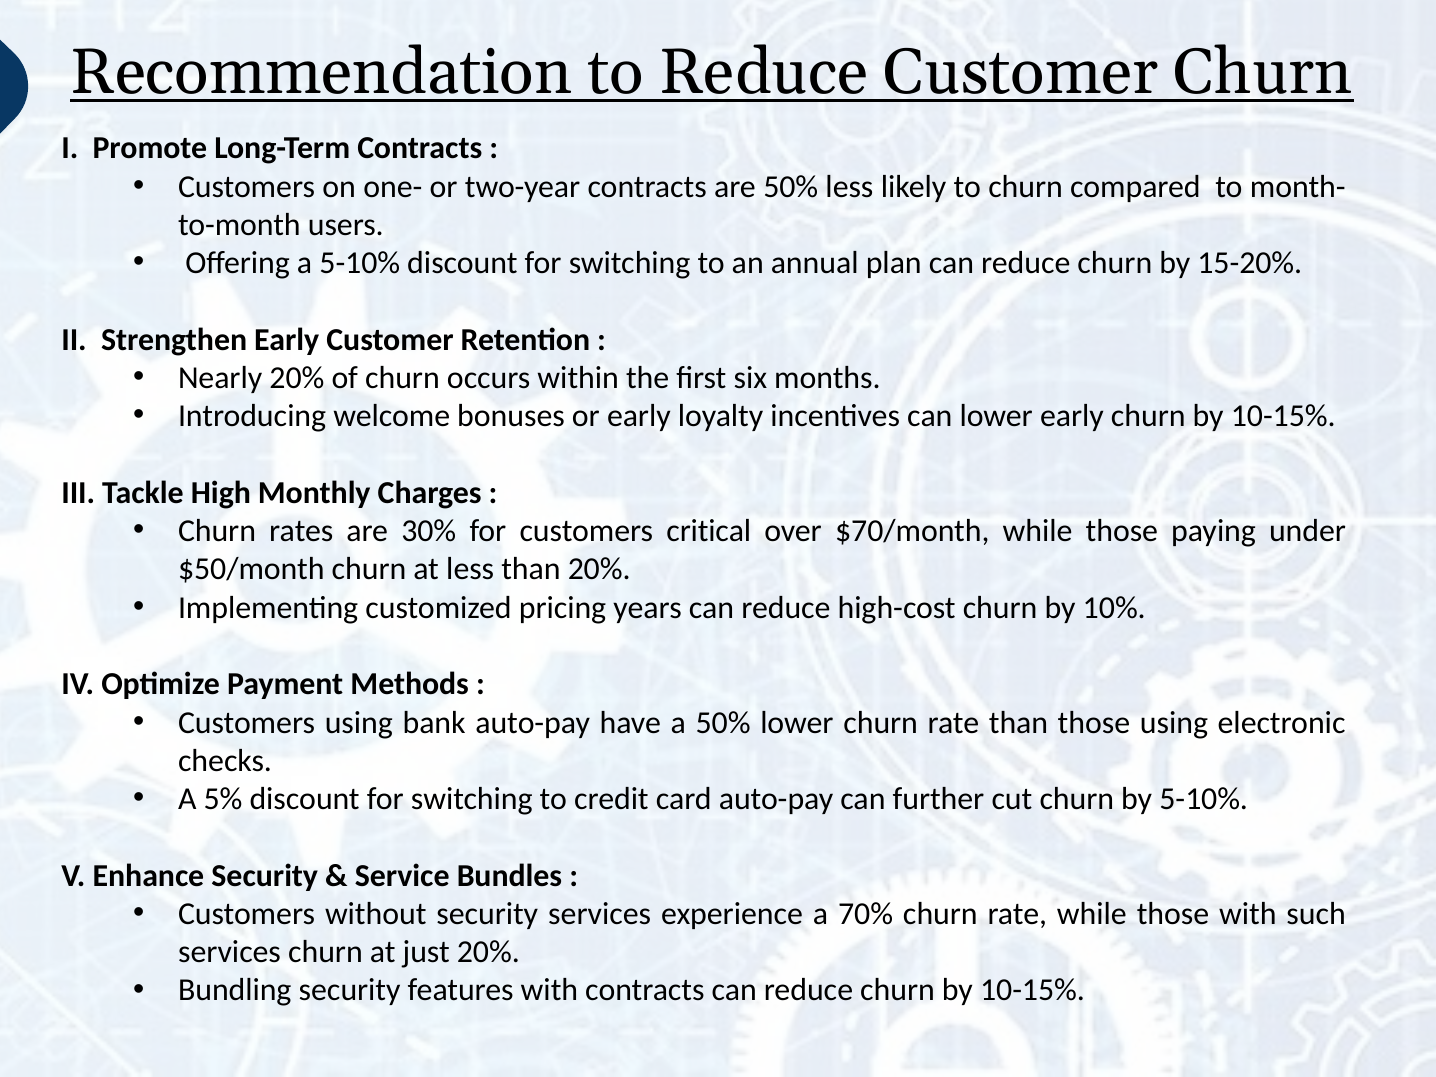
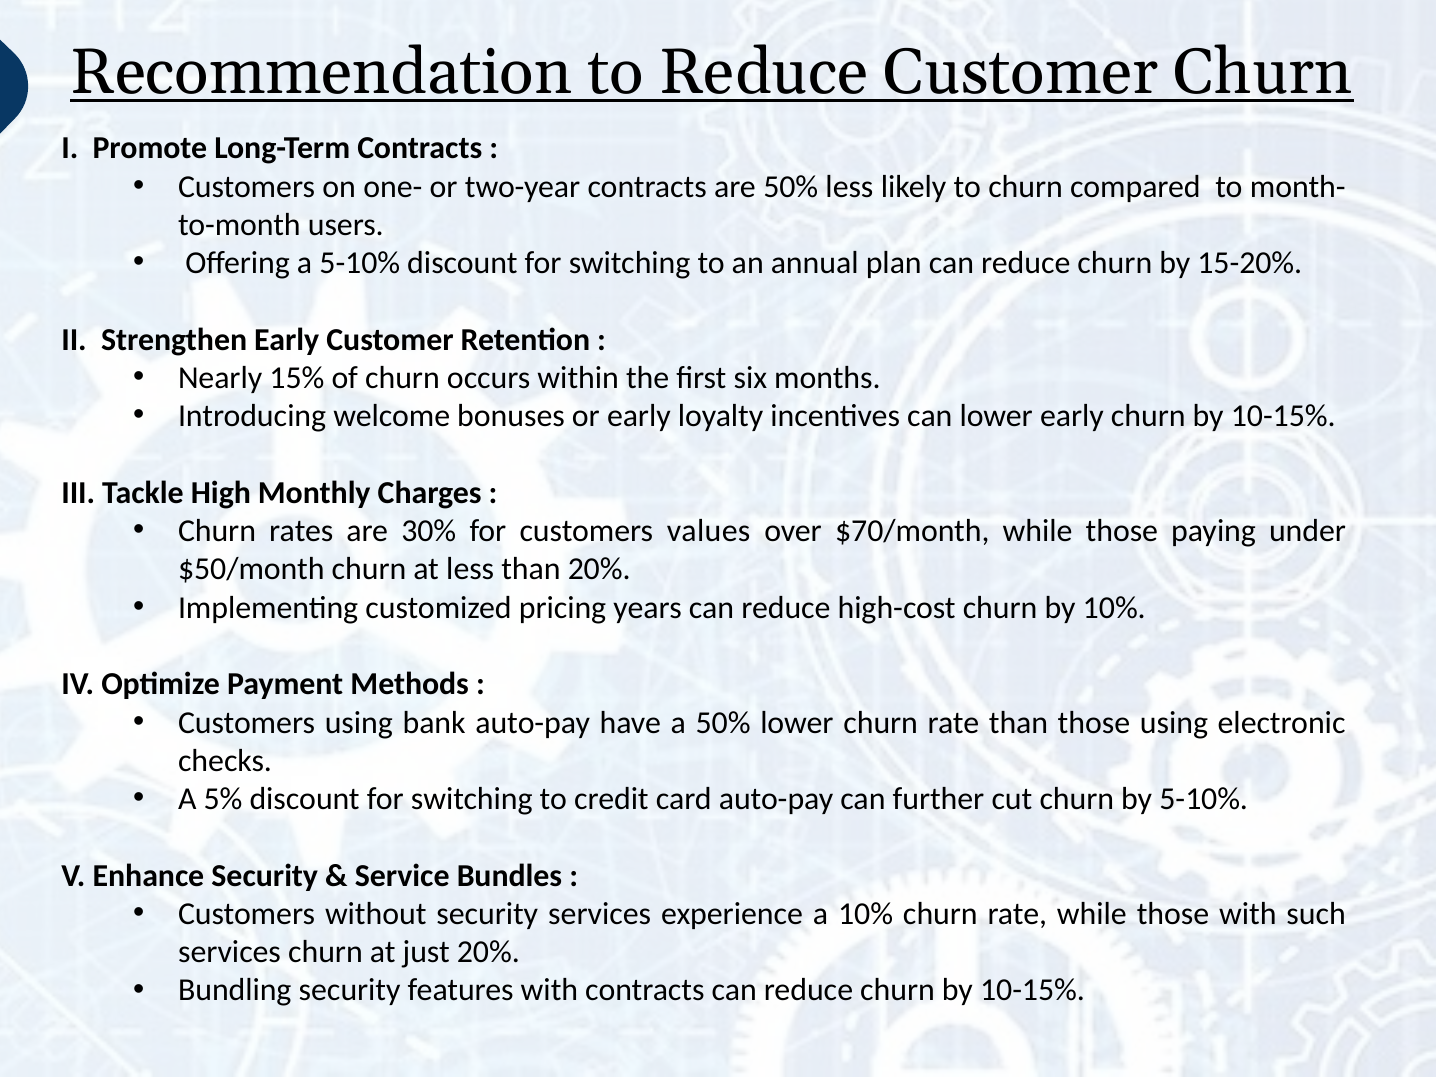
Nearly 20%: 20% -> 15% (297, 378)
critical: critical -> values (709, 531)
a 70%: 70% -> 10% (866, 914)
